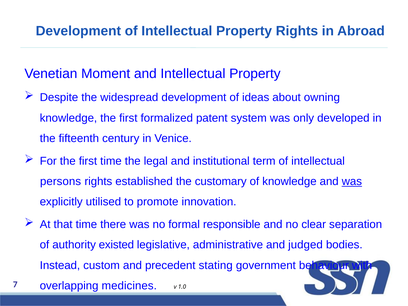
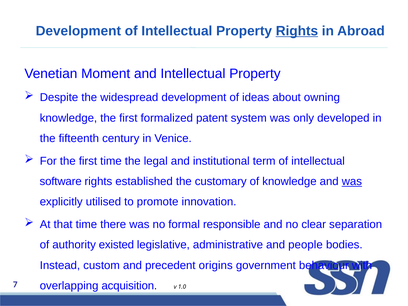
Rights underline: none -> present (297, 31)
persons: persons -> software (61, 181)
judged: judged -> people (305, 245)
stating: stating -> origins (216, 265)
medicines: medicines -> acquisition (129, 286)
